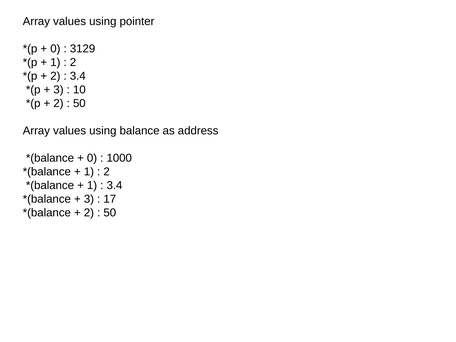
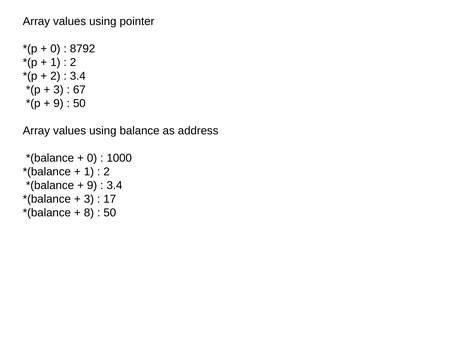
3129: 3129 -> 8792 (83, 49)
10: 10 -> 67 (79, 90)
2: 2 -> 9 (58, 103)
1: 1 -> 9 (92, 185)
2: 2 -> 8 (89, 213)
